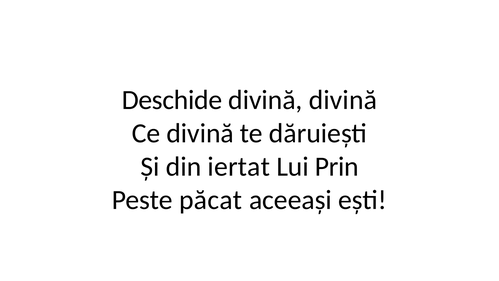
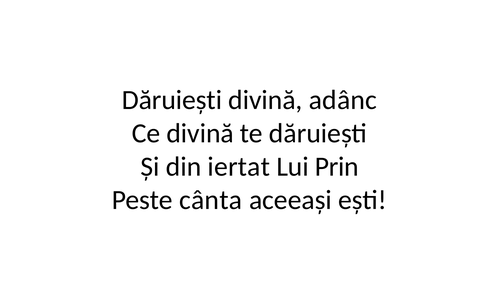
Deschide: Deschide -> Dăruiești (172, 100)
divină divină: divină -> adânc (343, 100)
păcat: păcat -> cânta (211, 200)
